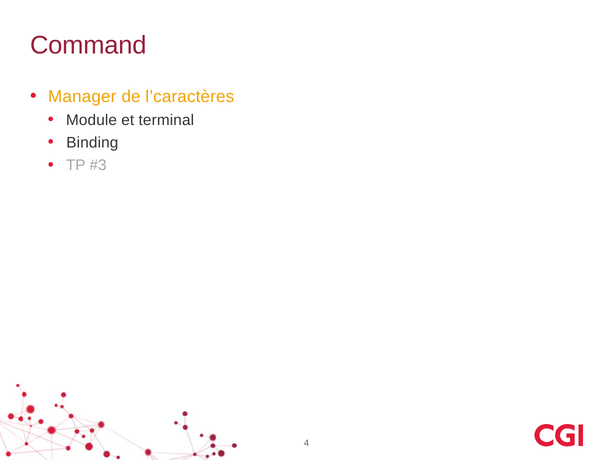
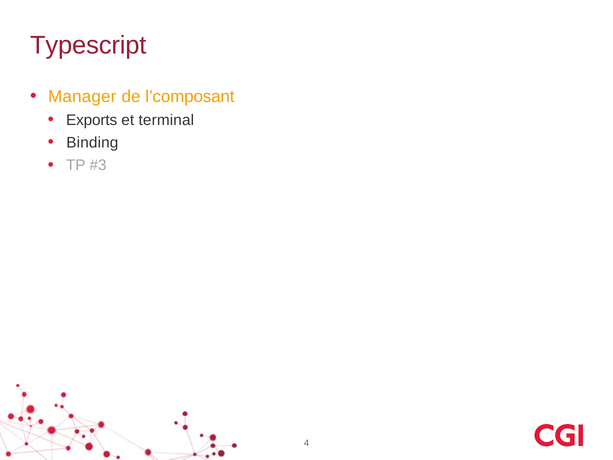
Command: Command -> Typescript (88, 45)
l’caractères: l’caractères -> l’composant (190, 96)
Module: Module -> Exports (92, 120)
